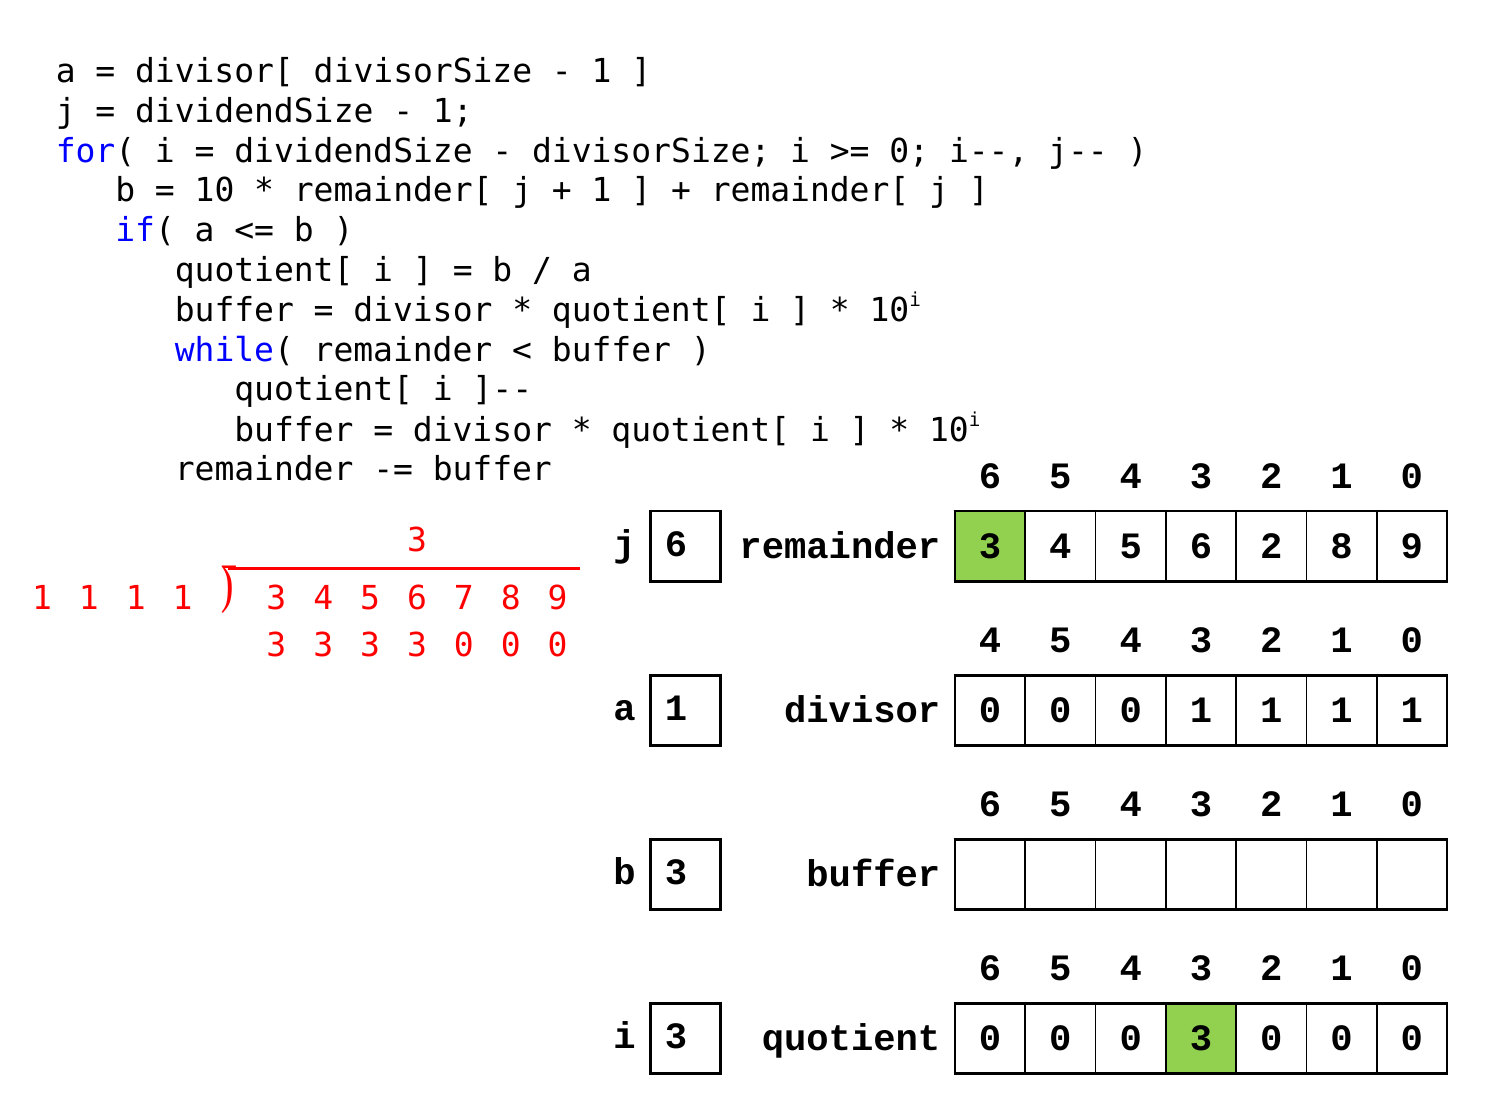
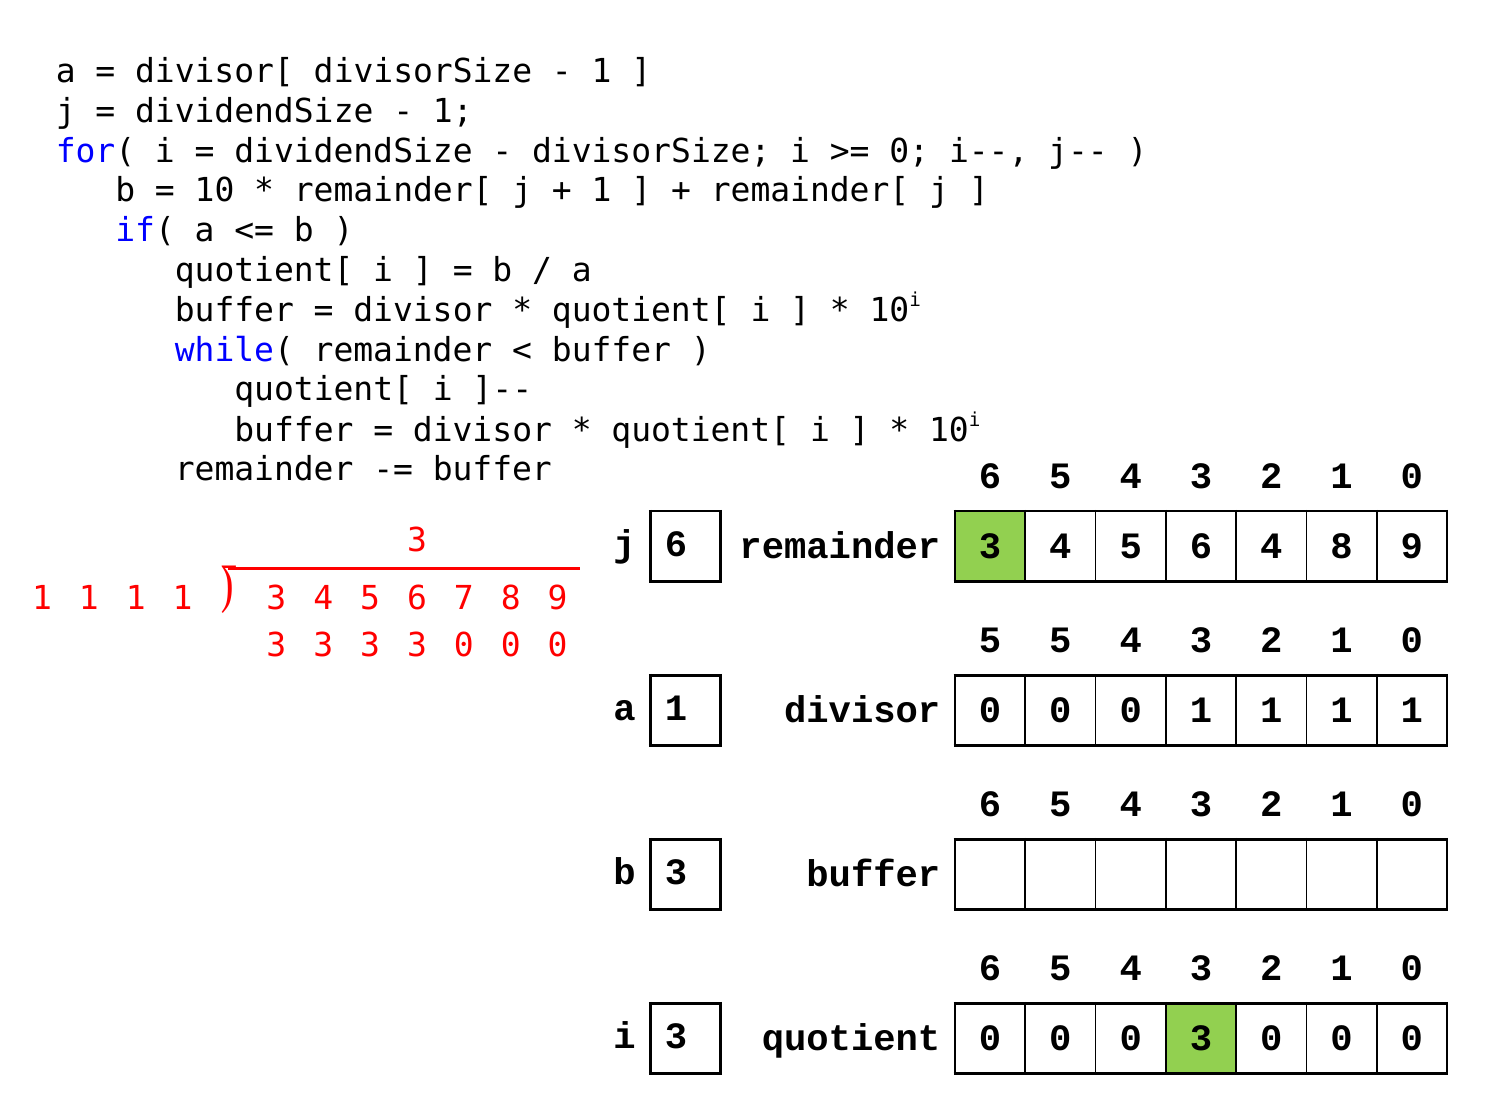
6 2: 2 -> 4 (1271, 546)
0 4: 4 -> 5 (990, 640)
